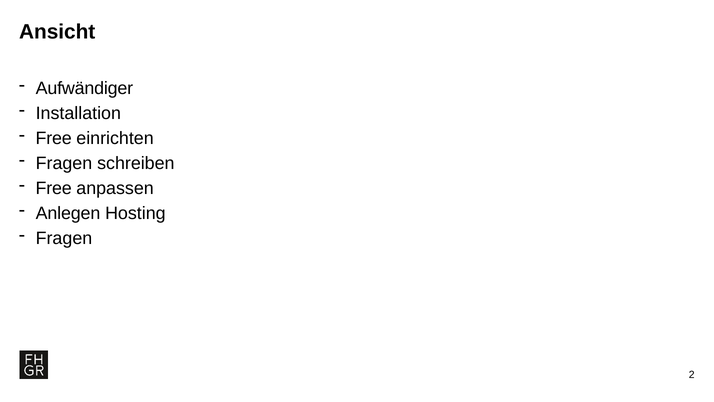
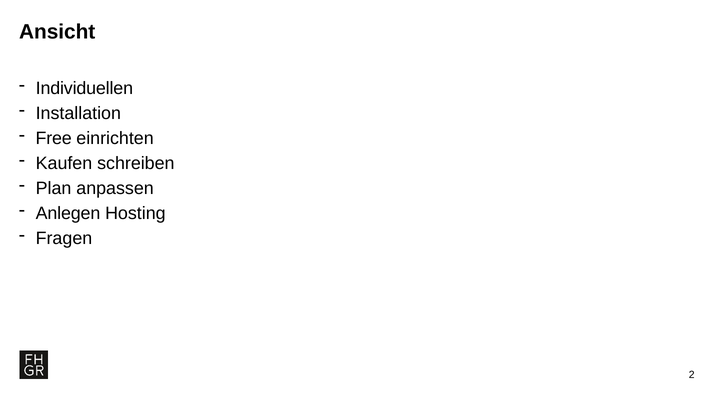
Aufwändiger: Aufwändiger -> Individuellen (84, 88)
Fragen: Fragen -> Kaufen (64, 163)
Free: Free -> Plan (54, 188)
